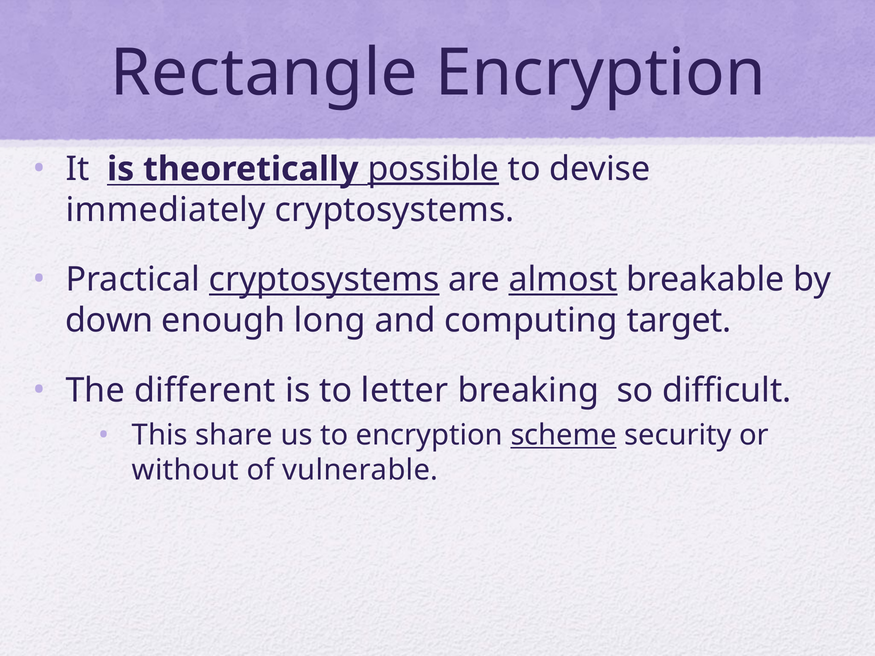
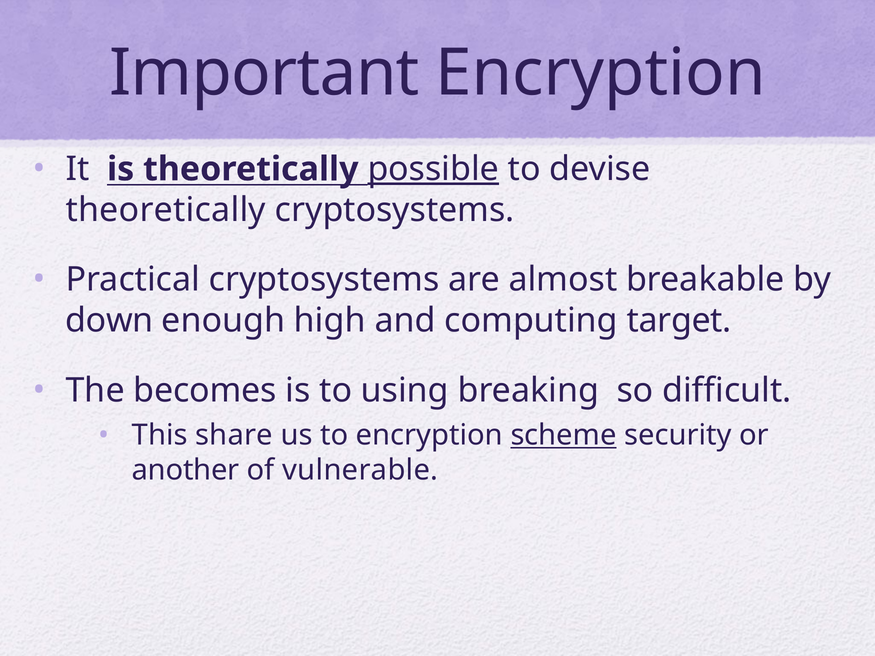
Rectangle: Rectangle -> Important (265, 73)
immediately: immediately -> theoretically (166, 210)
cryptosystems underline: present -> none (324, 280)
almost underline: present -> none (563, 280)
long: long -> high (330, 321)
different: different -> becomes (205, 391)
letter: letter -> using (405, 391)
without: without -> another (186, 470)
